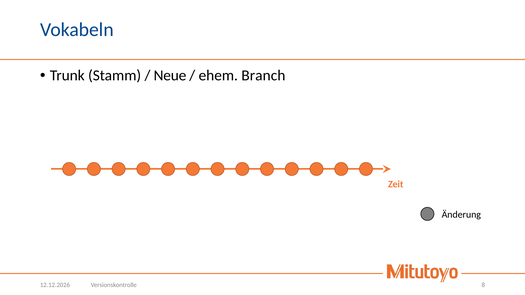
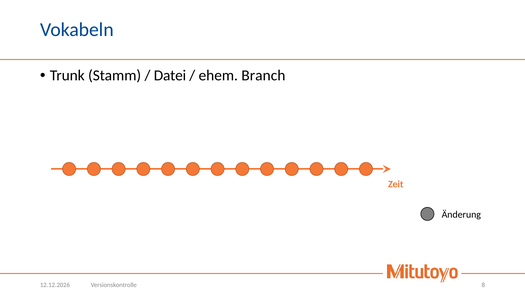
Neue: Neue -> Datei (170, 76)
